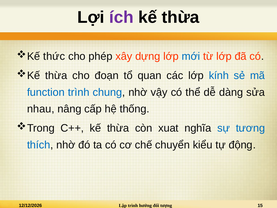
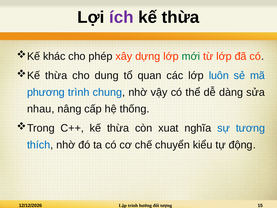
thức: thức -> khác (54, 56)
mới colour: blue -> green (191, 56)
đoạn: đoạn -> dung (107, 75)
kính: kính -> luôn (219, 75)
function: function -> phương (46, 92)
